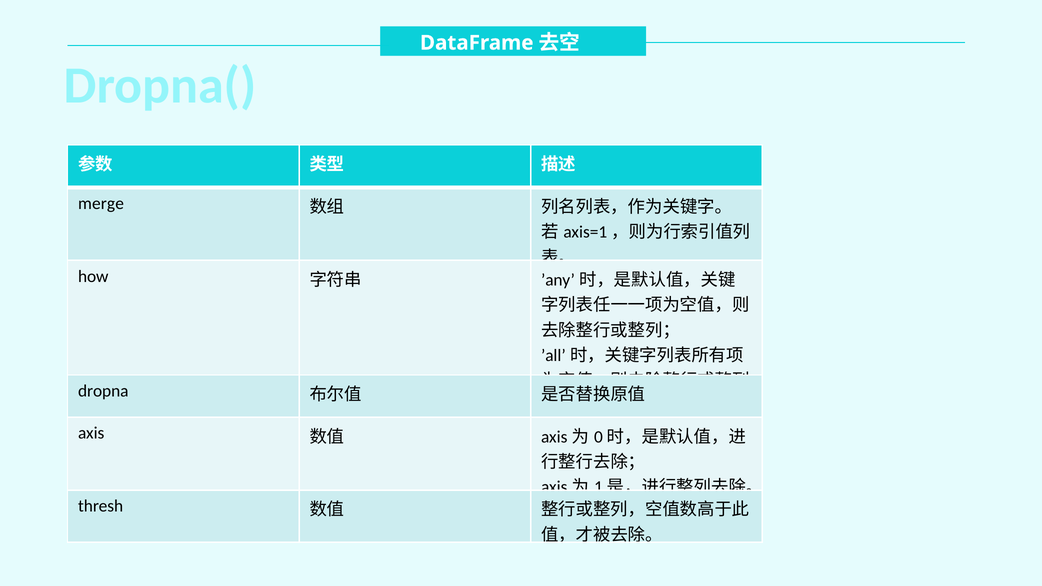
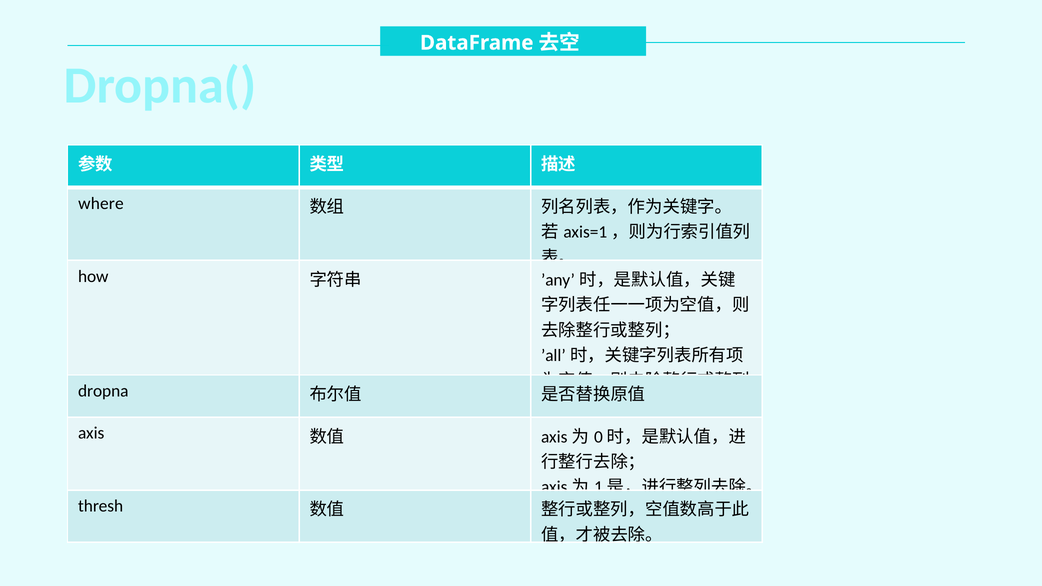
merge: merge -> where (101, 203)
